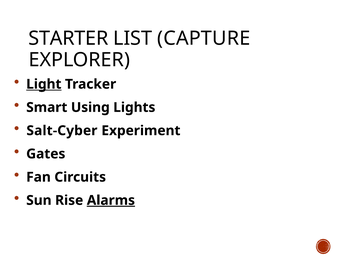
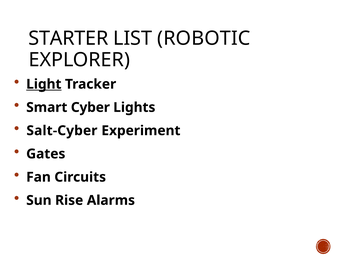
CAPTURE: CAPTURE -> ROBOTIC (204, 38)
Using: Using -> Cyber (90, 107)
Alarms underline: present -> none (111, 200)
